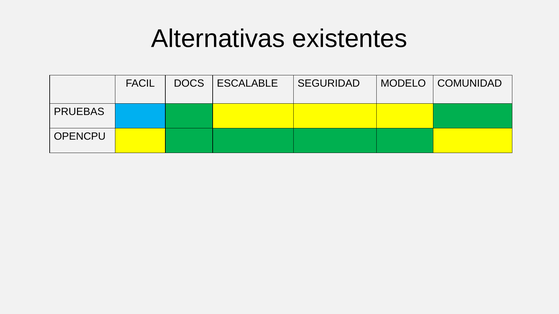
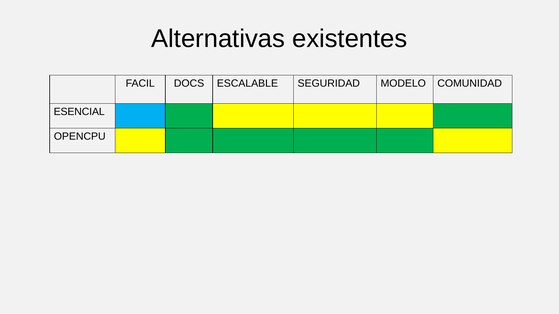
PRUEBAS: PRUEBAS -> ESENCIAL (79, 112)
